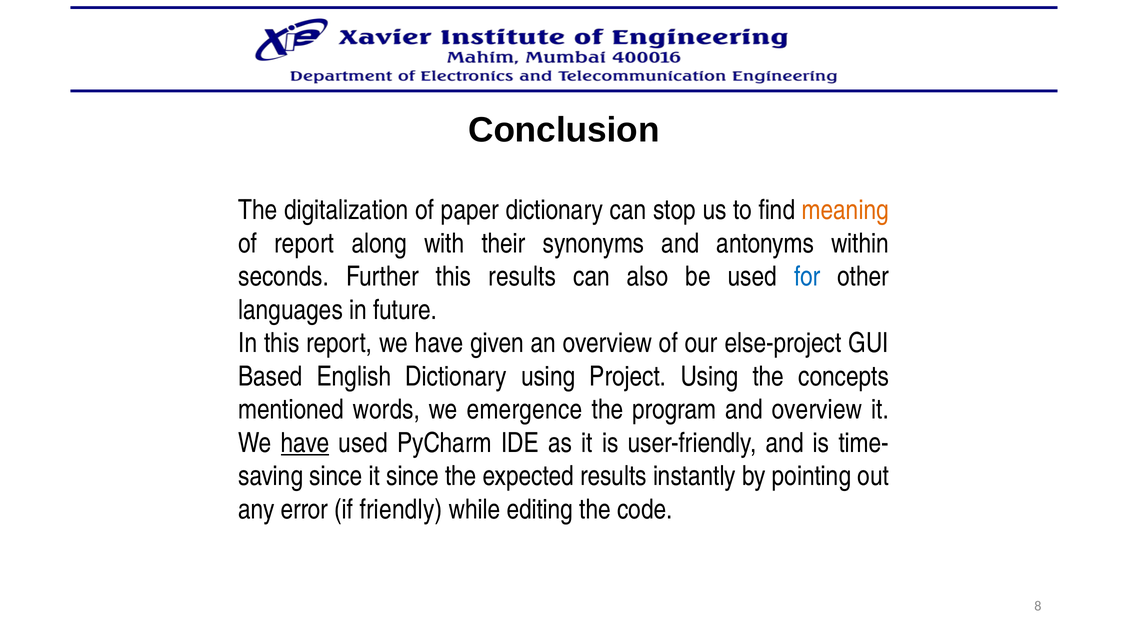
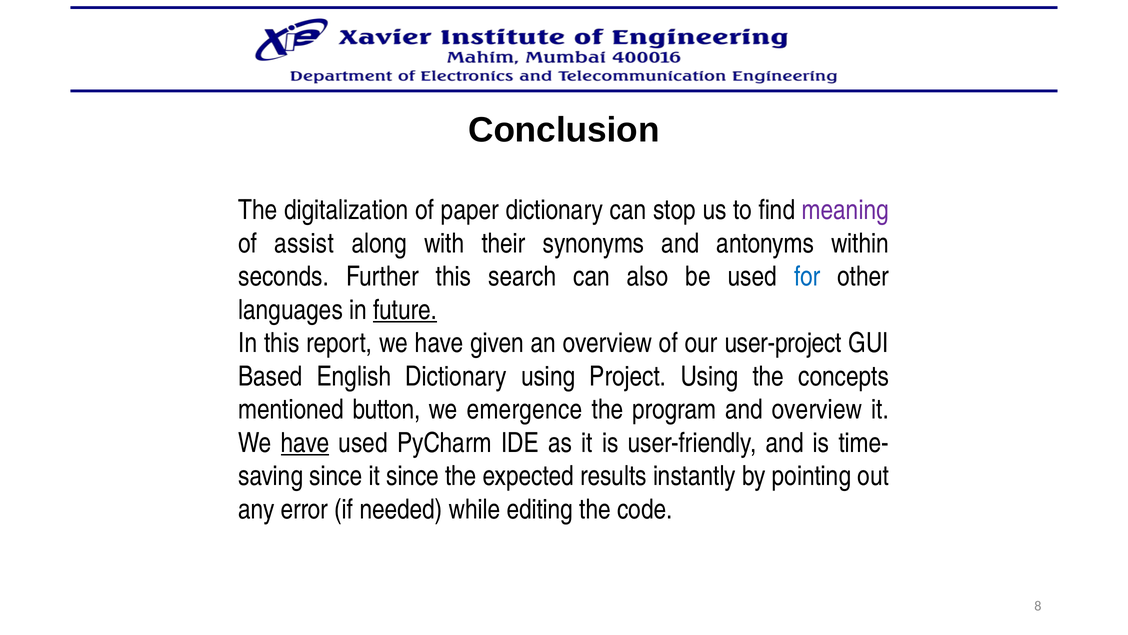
meaning colour: orange -> purple (845, 210)
of report: report -> assist (304, 243)
this results: results -> search (522, 277)
future underline: none -> present (405, 310)
else-project: else-project -> user-project (783, 343)
words: words -> button (387, 409)
friendly: friendly -> needed (401, 509)
